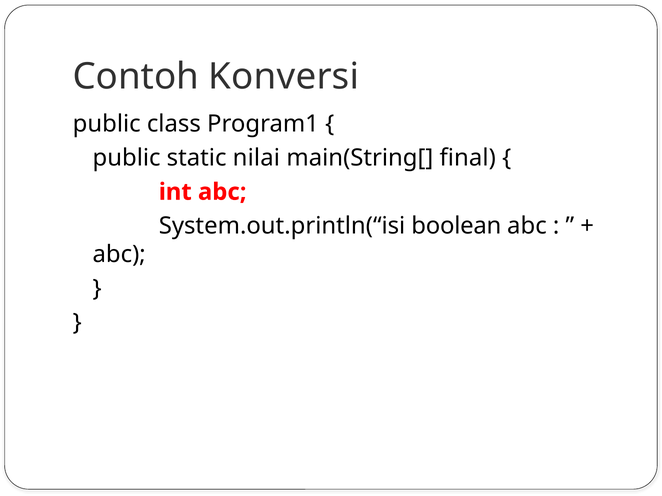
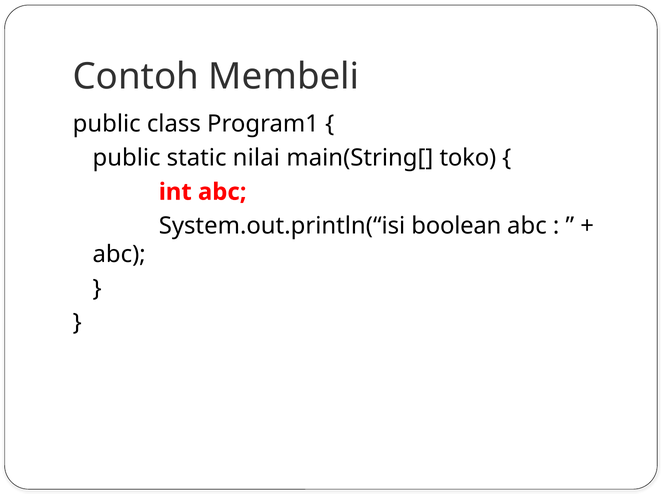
Konversi: Konversi -> Membeli (284, 77)
final: final -> toko (468, 158)
